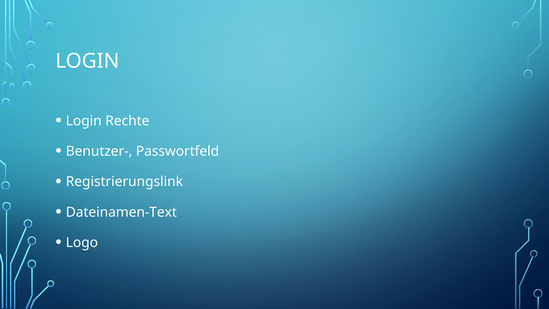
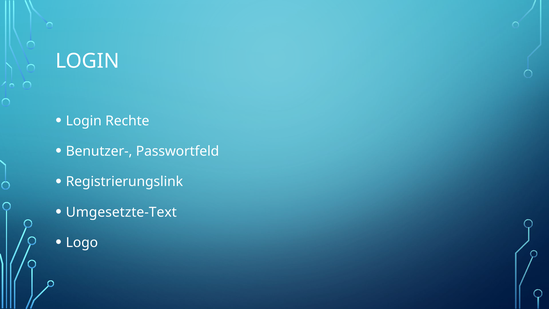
Dateinamen-Text: Dateinamen-Text -> Umgesetzte-Text (121, 212)
